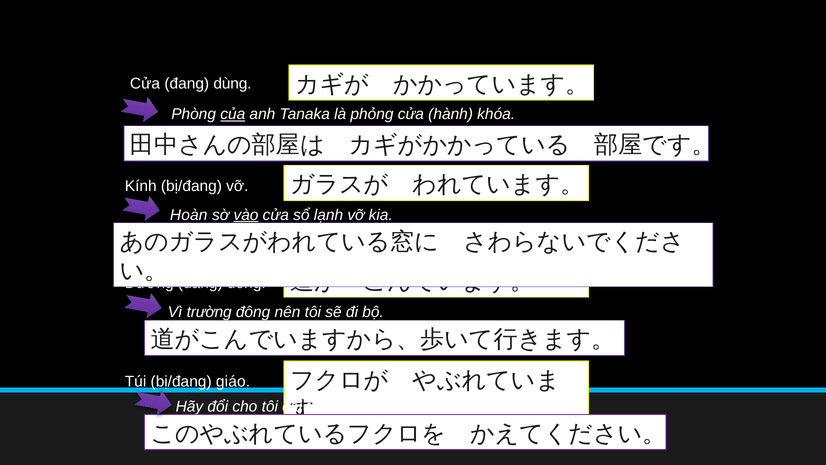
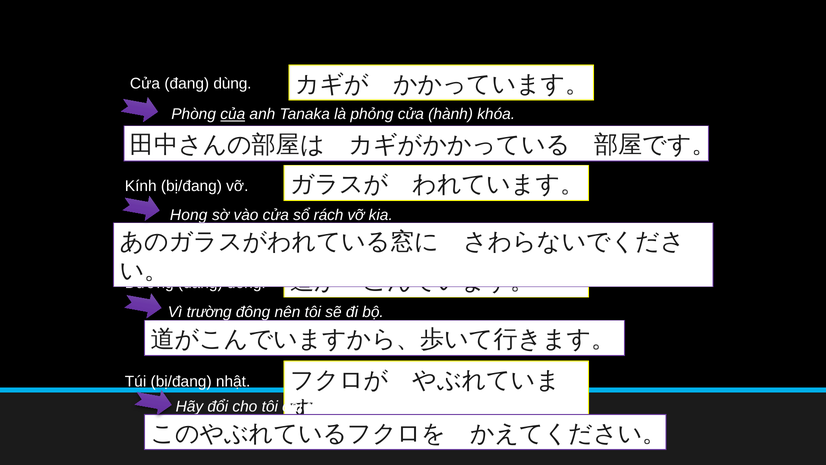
Hoàn: Hoàn -> Hong (189, 215)
vào underline: present -> none (246, 215)
sổ lạnh: lạnh -> rách (329, 215)
giáo: giáo -> nhật (233, 381)
